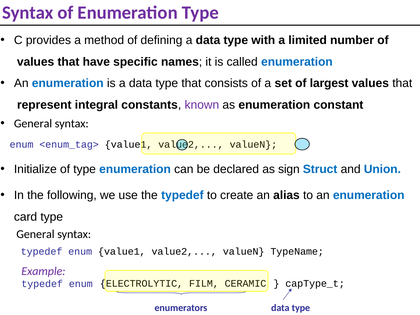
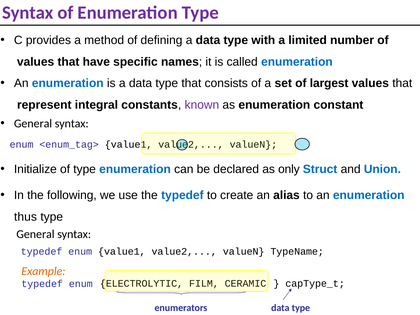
sign: sign -> only (289, 169)
card: card -> thus (25, 217)
Example colour: purple -> orange (43, 271)
